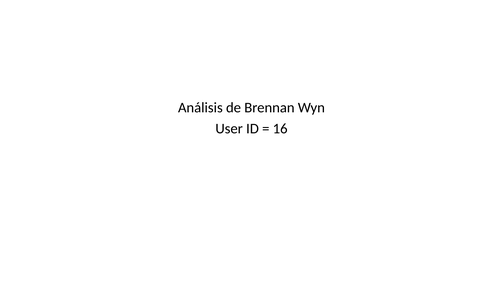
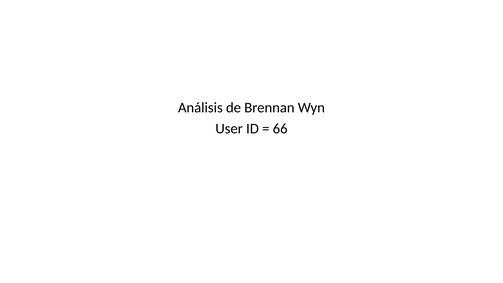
16: 16 -> 66 (280, 129)
